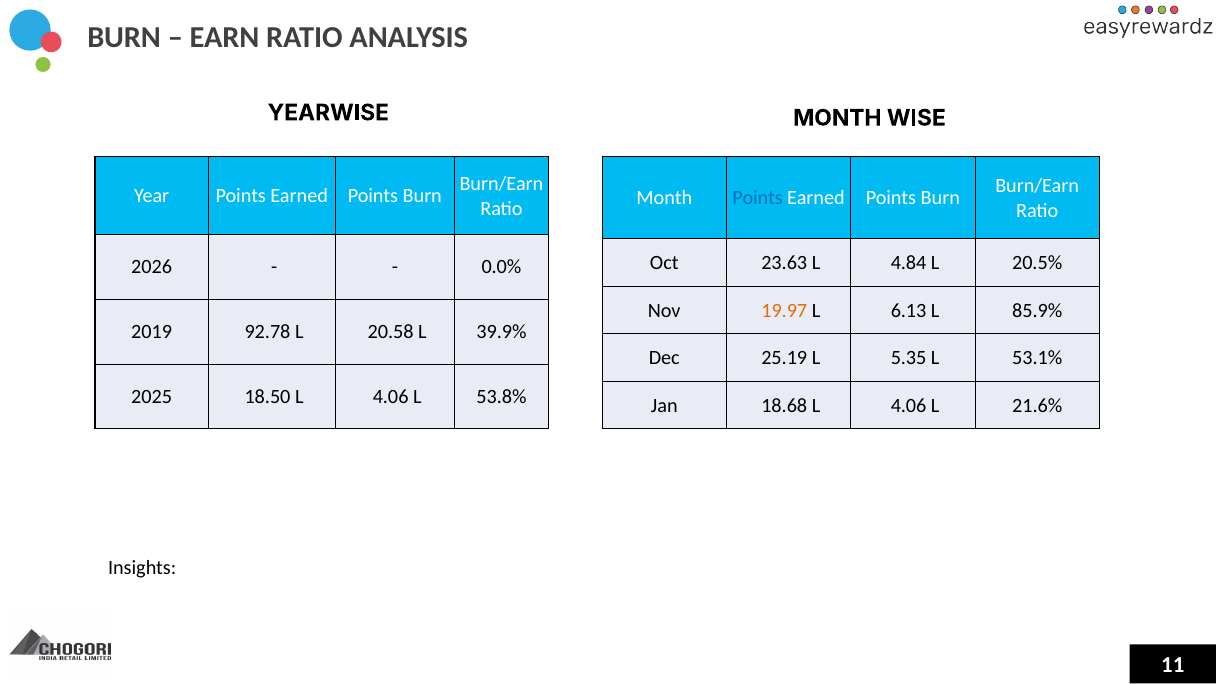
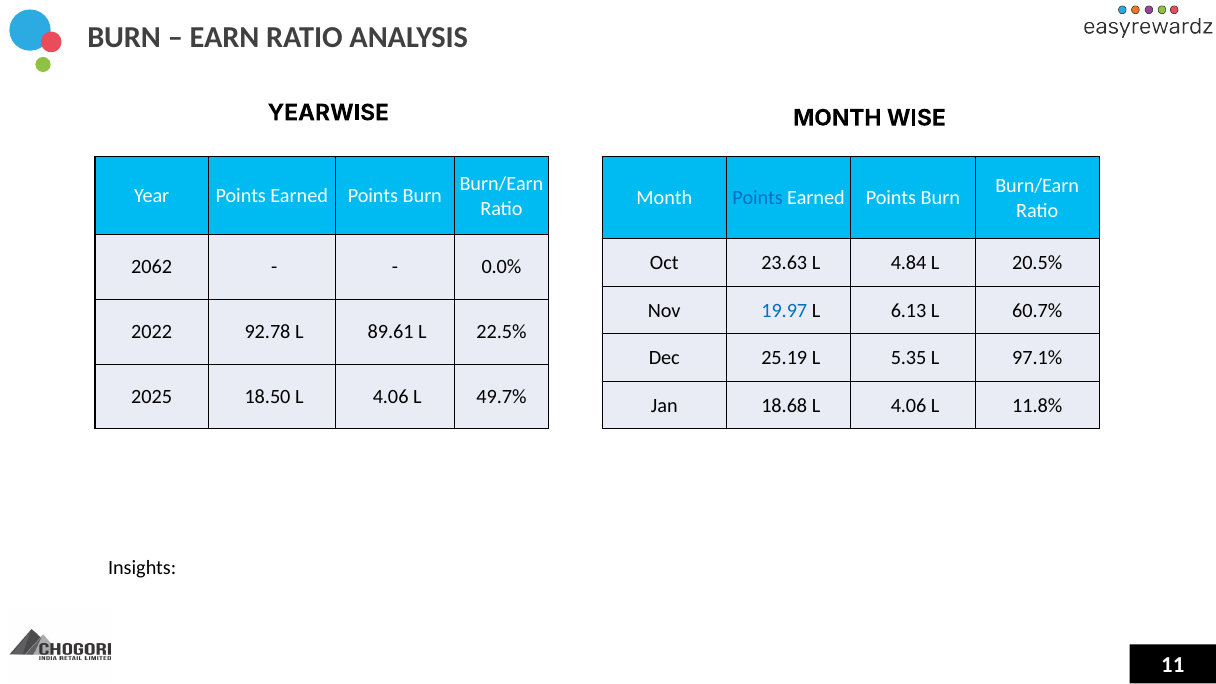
2026: 2026 -> 2062 (152, 267)
19.97 colour: orange -> blue (784, 310)
85.9%: 85.9% -> 60.7% (1037, 310)
2019: 2019 -> 2022 (152, 332)
20.58: 20.58 -> 89.61 (391, 332)
39.9%: 39.9% -> 22.5% (502, 332)
53.1%: 53.1% -> 97.1% (1037, 358)
53.8%: 53.8% -> 49.7% (502, 397)
21.6%: 21.6% -> 11.8% (1037, 406)
